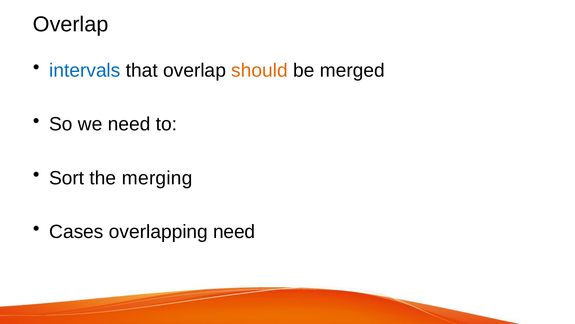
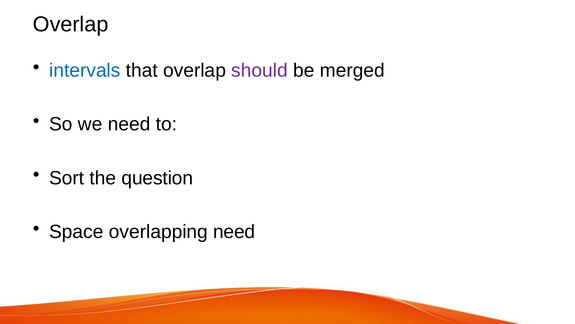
should colour: orange -> purple (260, 70)
merging: merging -> question (157, 178)
Cases: Cases -> Space (76, 231)
